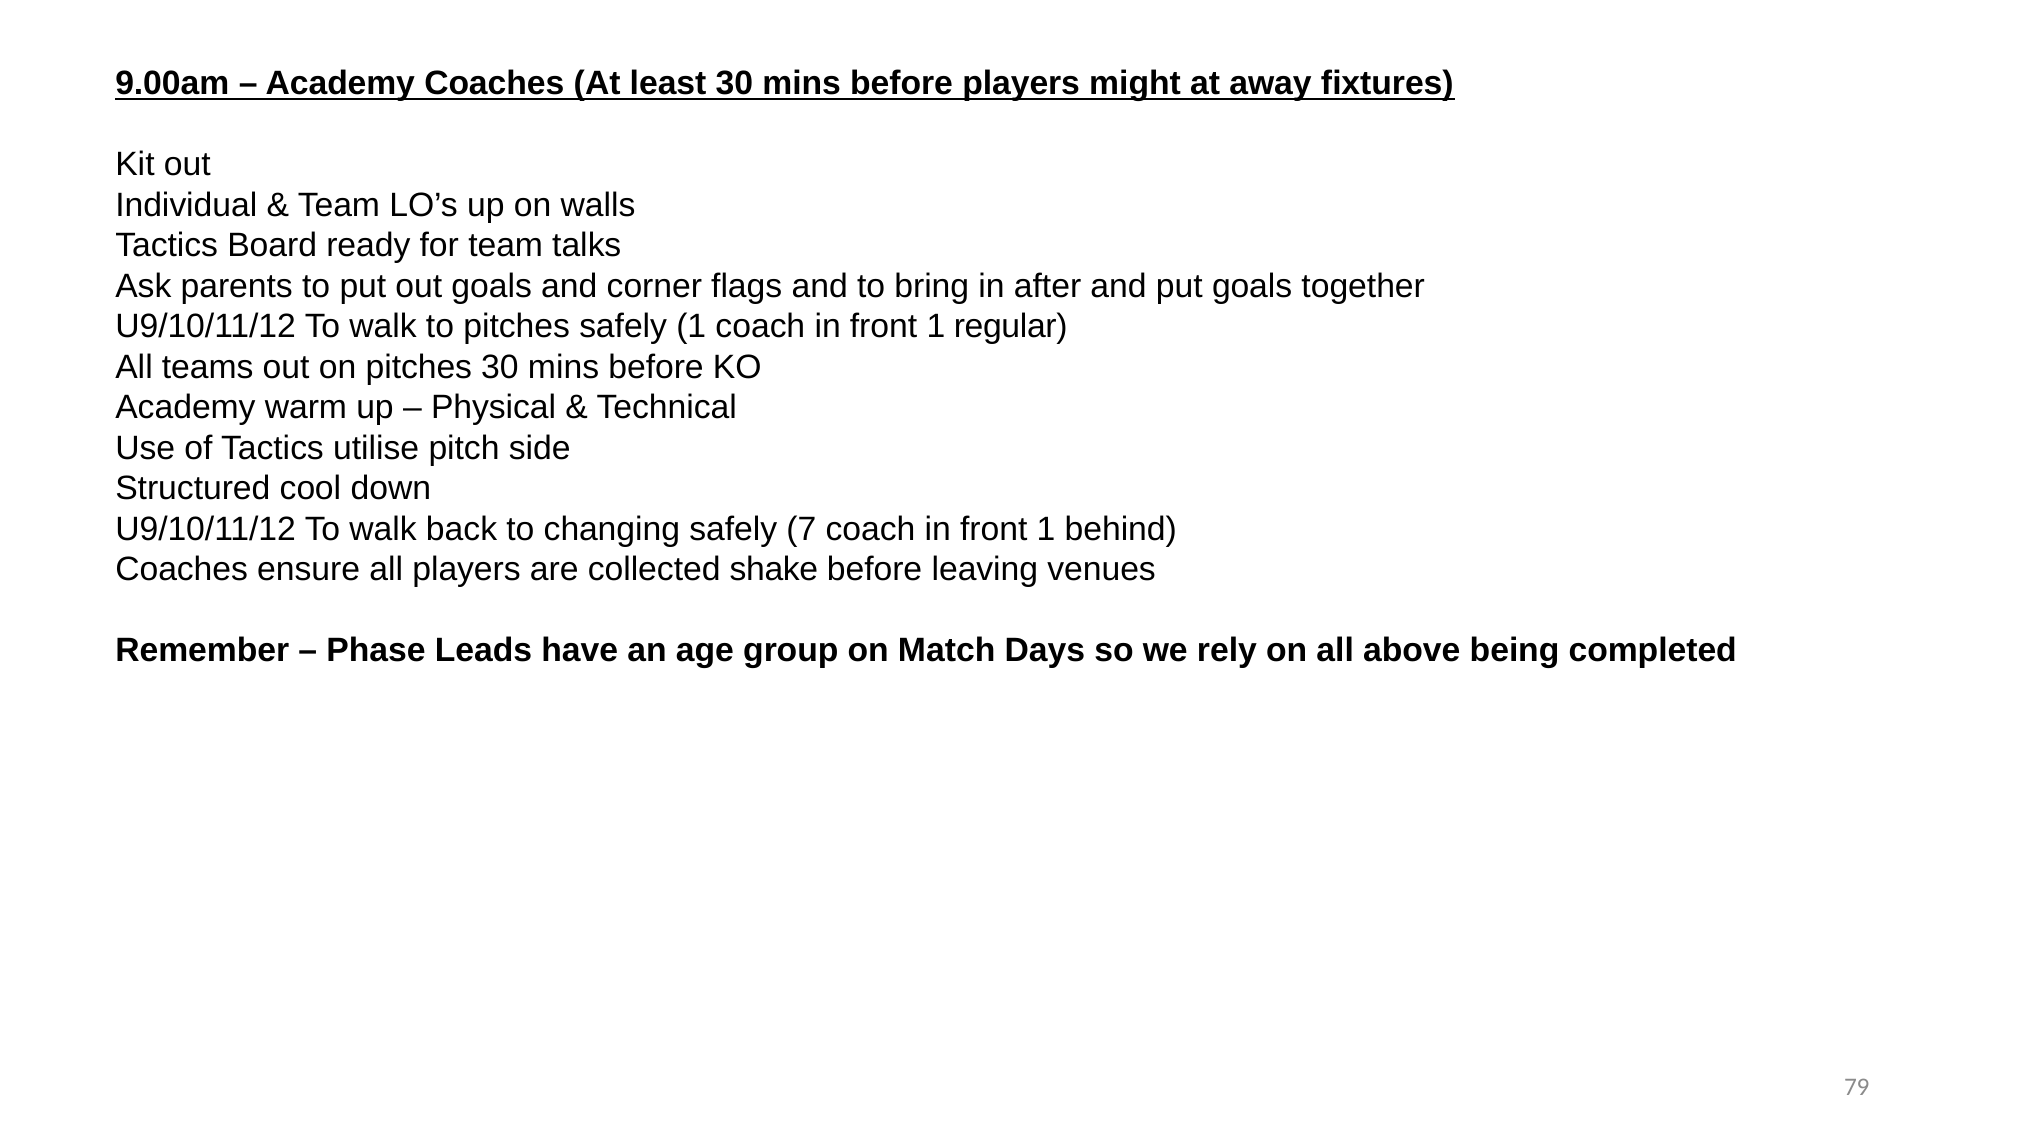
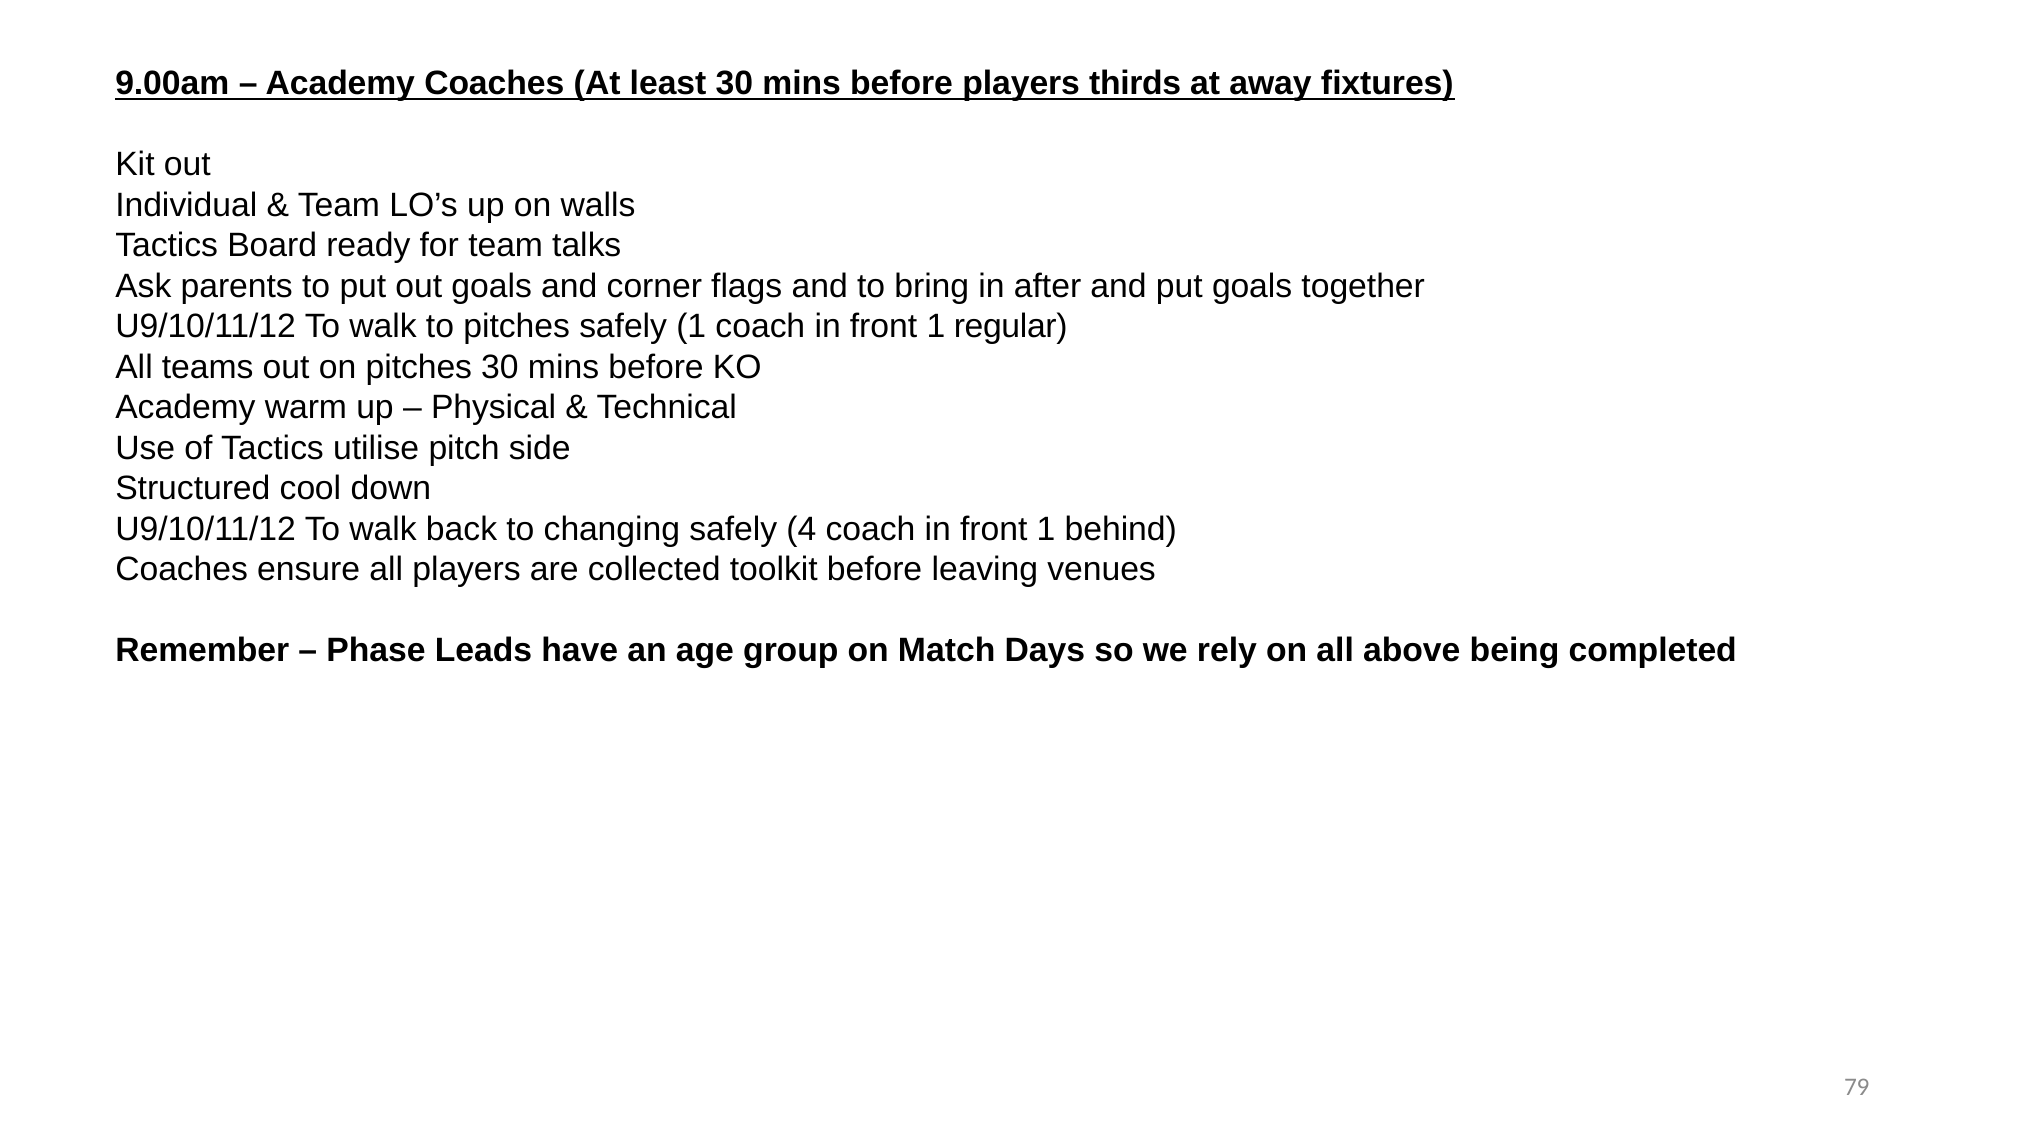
might: might -> thirds (1135, 84)
7: 7 -> 4 (801, 529)
shake: shake -> toolkit (774, 569)
